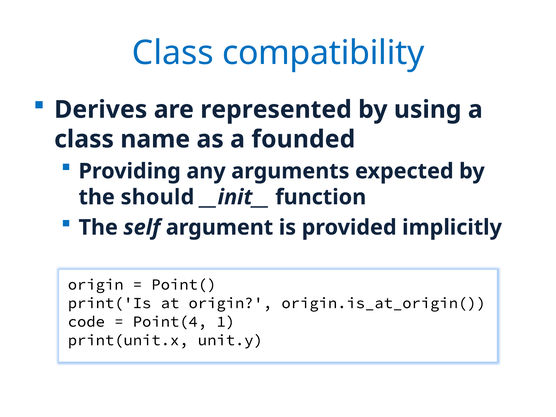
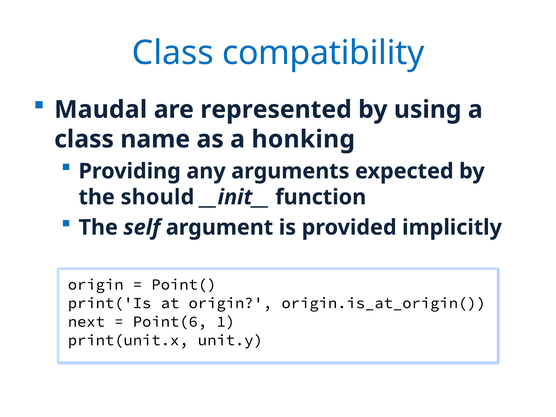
Derives: Derives -> Maudal (101, 110)
founded: founded -> honking (303, 139)
code: code -> next (86, 322)
Point(4: Point(4 -> Point(6 (170, 322)
